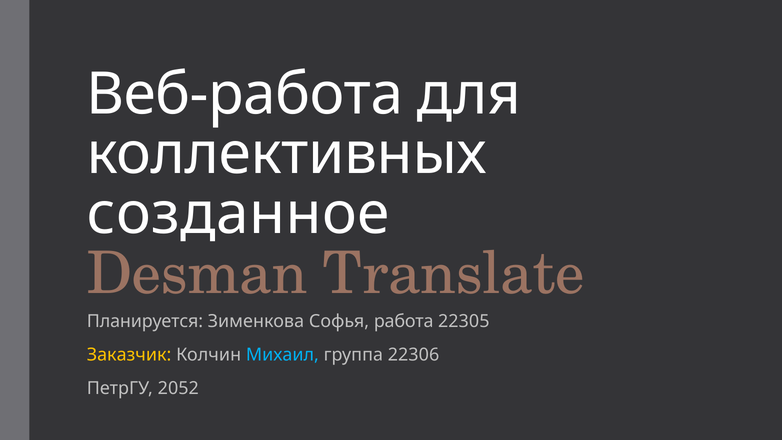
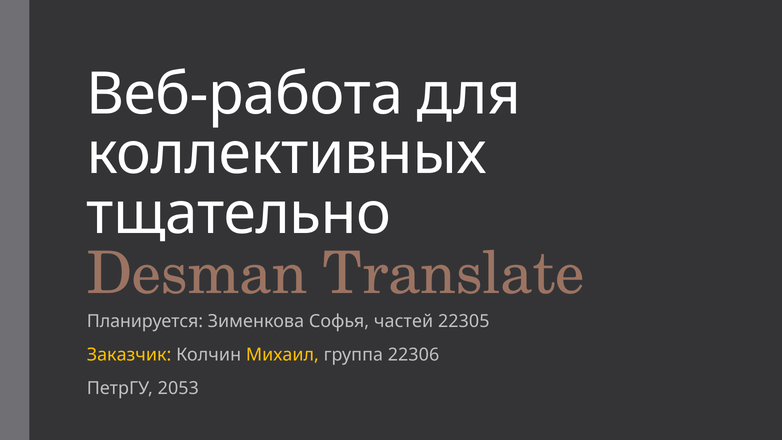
созданное: созданное -> тщательно (239, 214)
работа: работа -> частей (404, 321)
Михаил colour: light blue -> yellow (282, 355)
2052: 2052 -> 2053 (178, 388)
